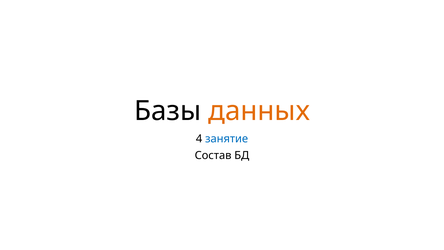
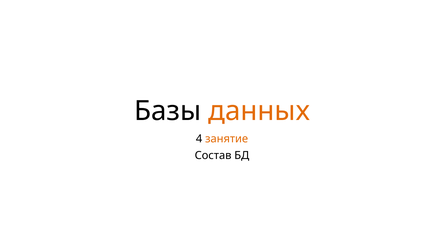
занятие colour: blue -> orange (227, 139)
